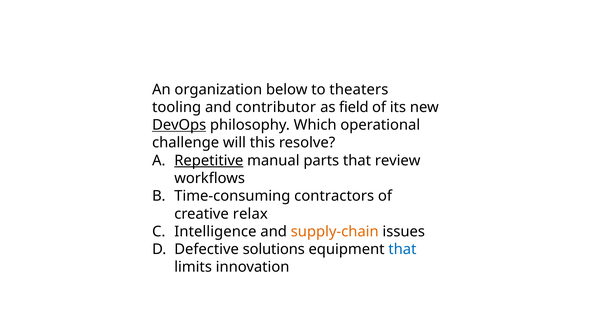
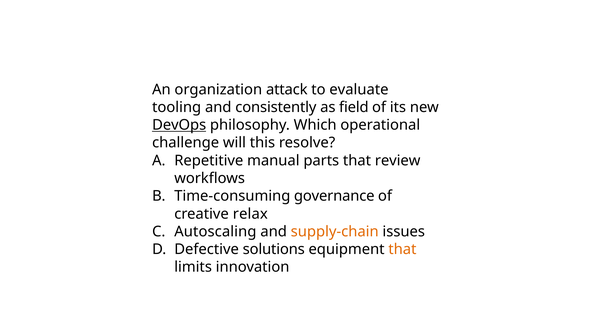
below: below -> attack (287, 89)
theaters: theaters -> evaluate (359, 89)
contributor: contributor -> consistently (276, 107)
Repetitive underline: present -> none (209, 160)
contractors: contractors -> governance (334, 196)
Intelligence: Intelligence -> Autoscaling (215, 231)
that colour: blue -> orange (402, 249)
